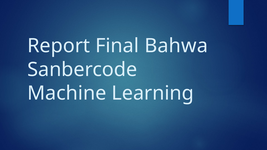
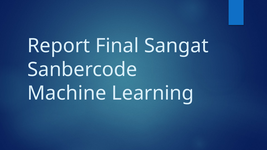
Bahwa: Bahwa -> Sangat (176, 46)
